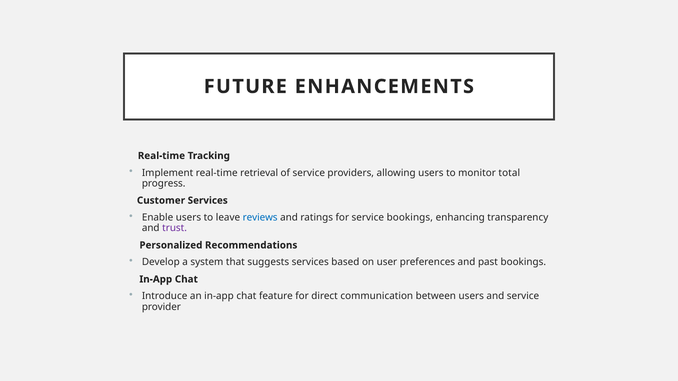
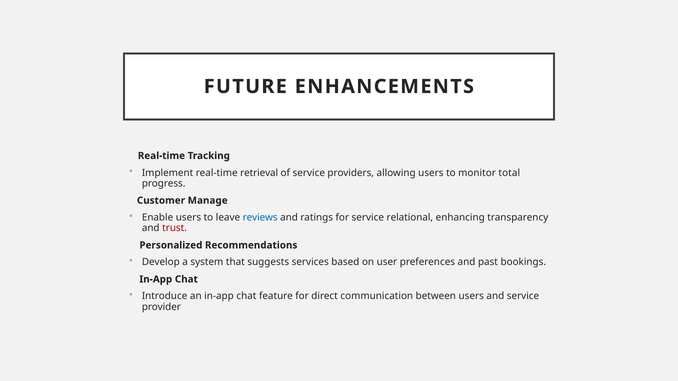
Customer Services: Services -> Manage (208, 201)
service bookings: bookings -> relational (410, 218)
trust colour: purple -> red (175, 228)
